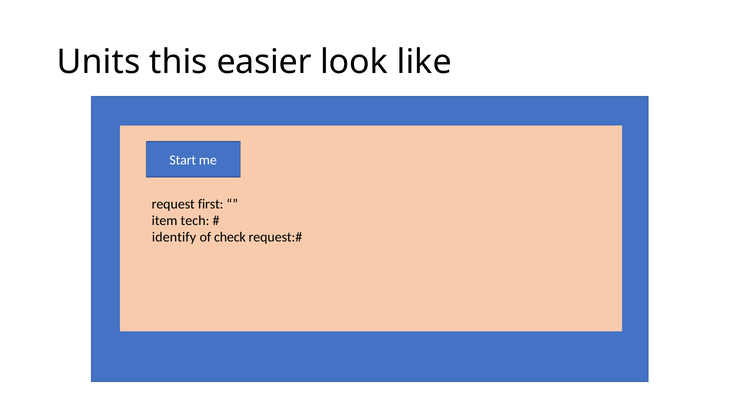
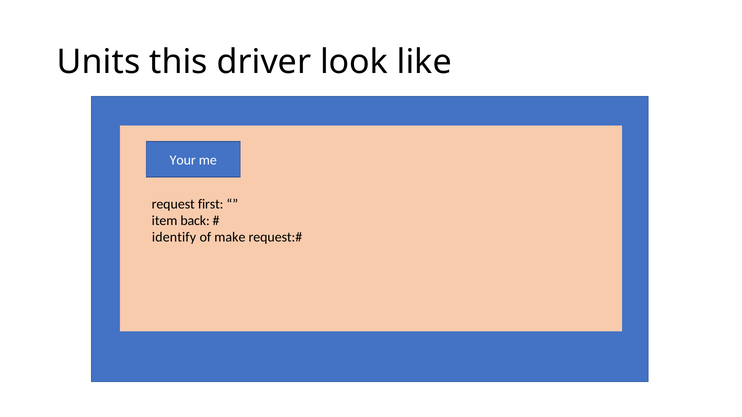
easier: easier -> driver (264, 62)
Start: Start -> Your (183, 160)
tech: tech -> back (195, 221)
check: check -> make (230, 238)
